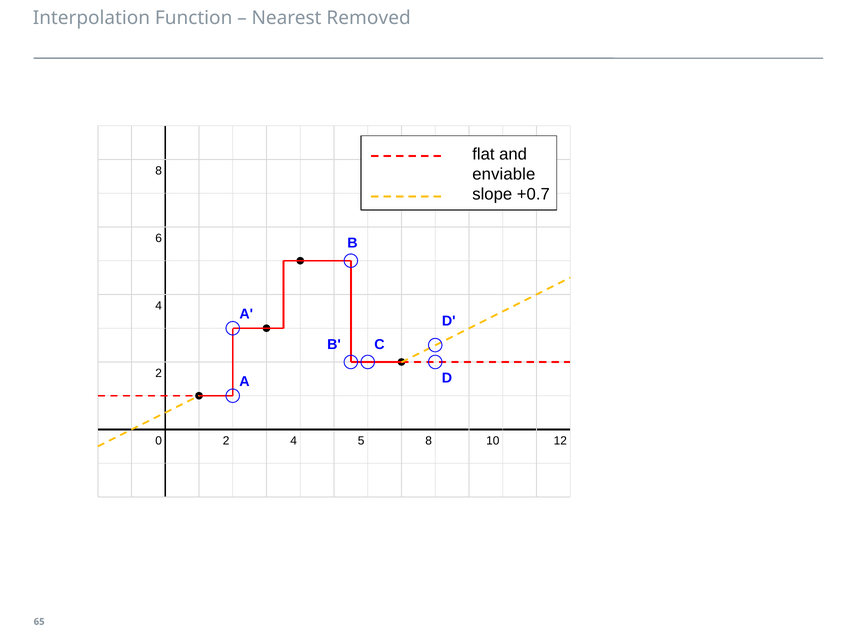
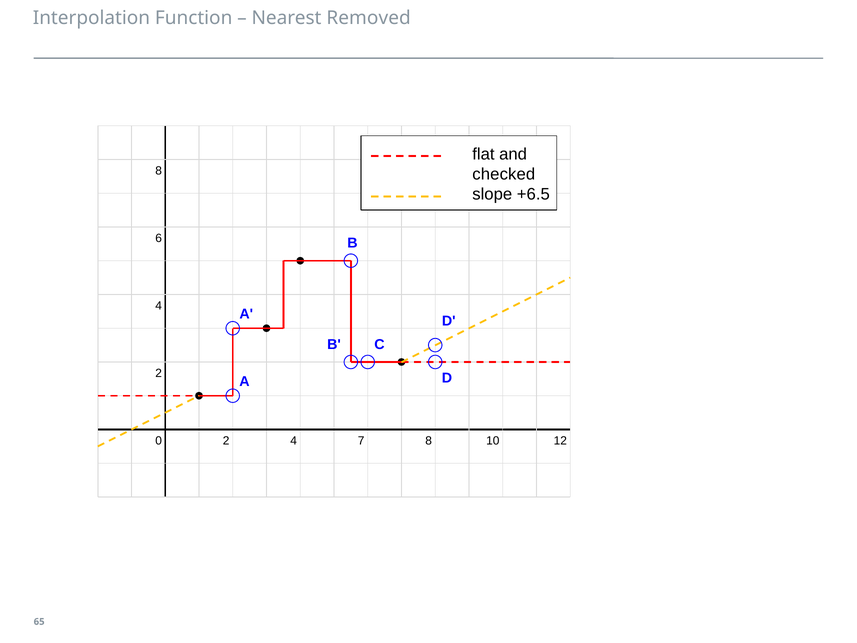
enviable: enviable -> checked (504, 174)
+0.7: +0.7 -> +6.5 (533, 194)
5: 5 -> 7 (361, 441)
